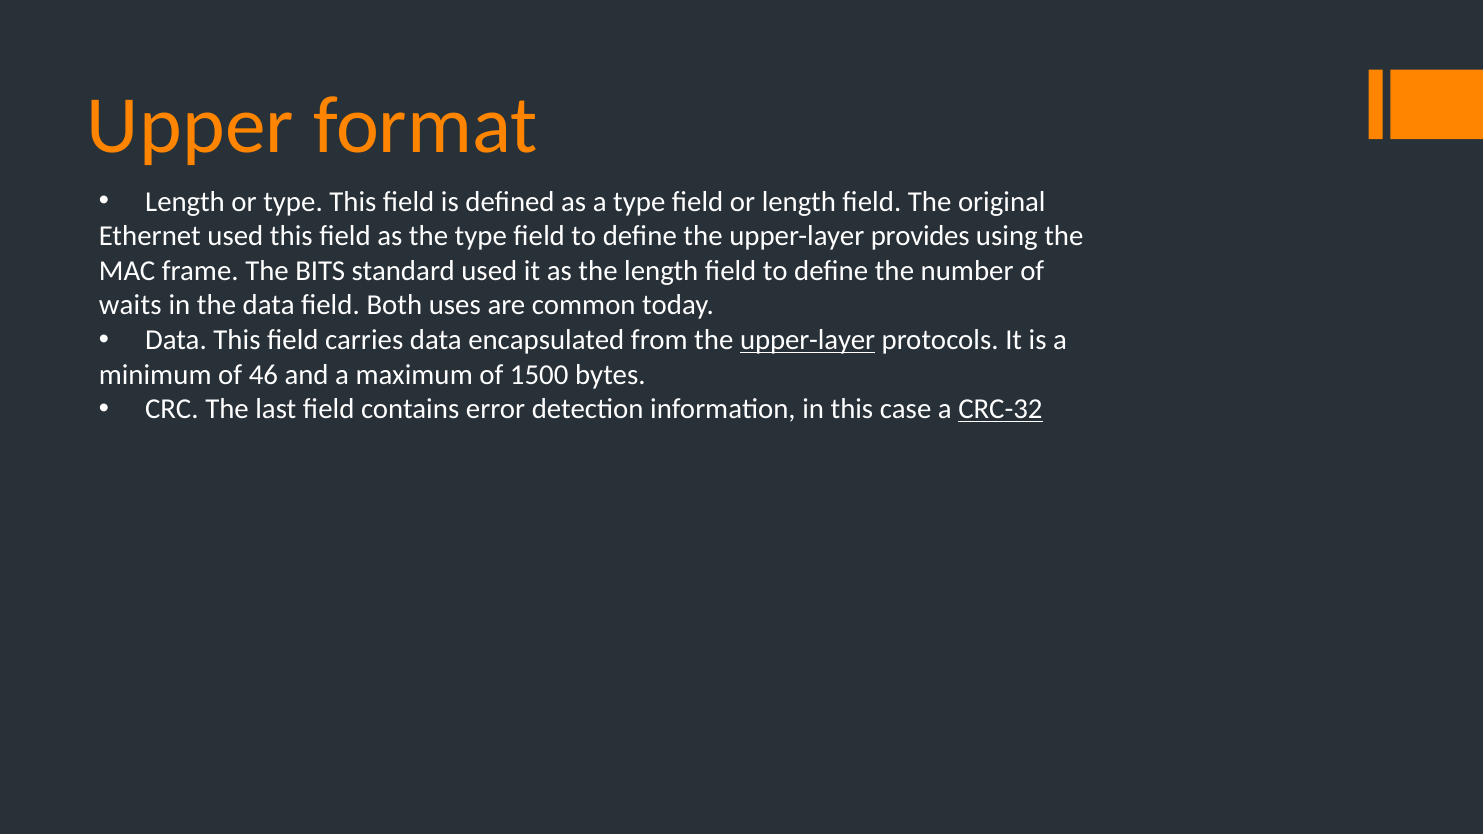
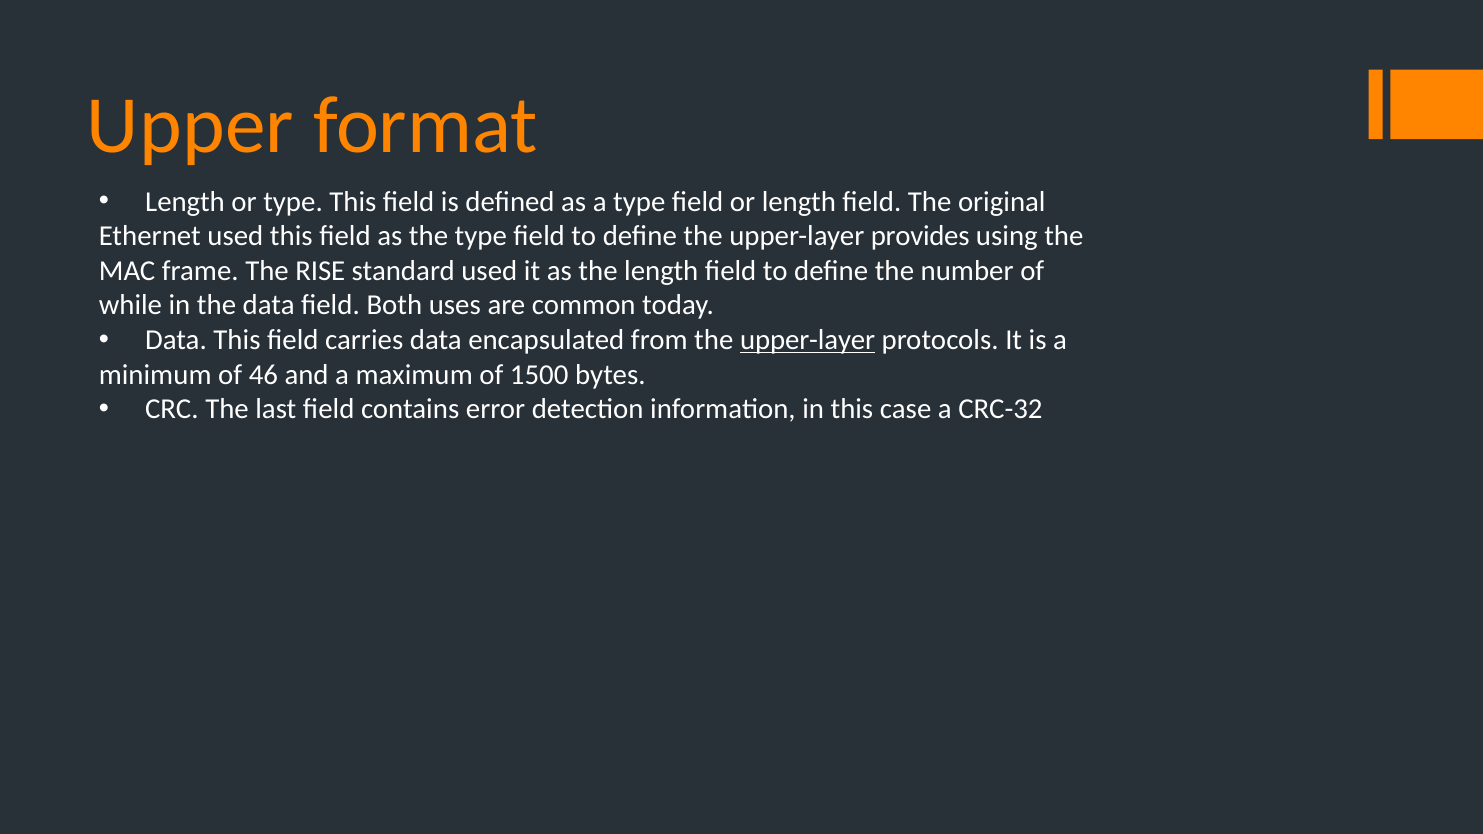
BITS: BITS -> RISE (320, 271)
waits: waits -> while (130, 305)
CRC-32 underline: present -> none (1000, 409)
